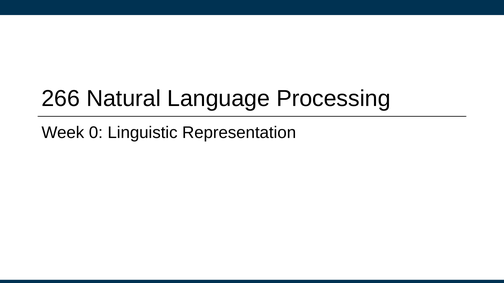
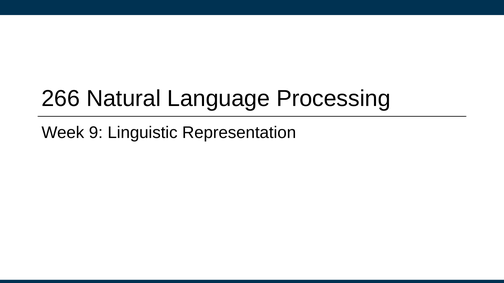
0: 0 -> 9 (96, 133)
